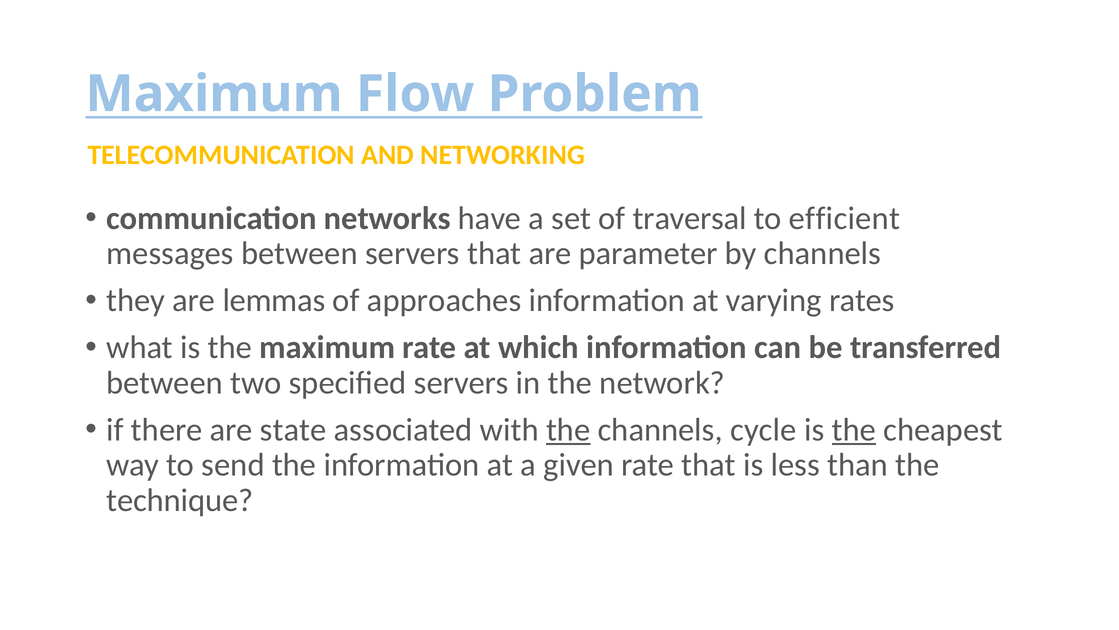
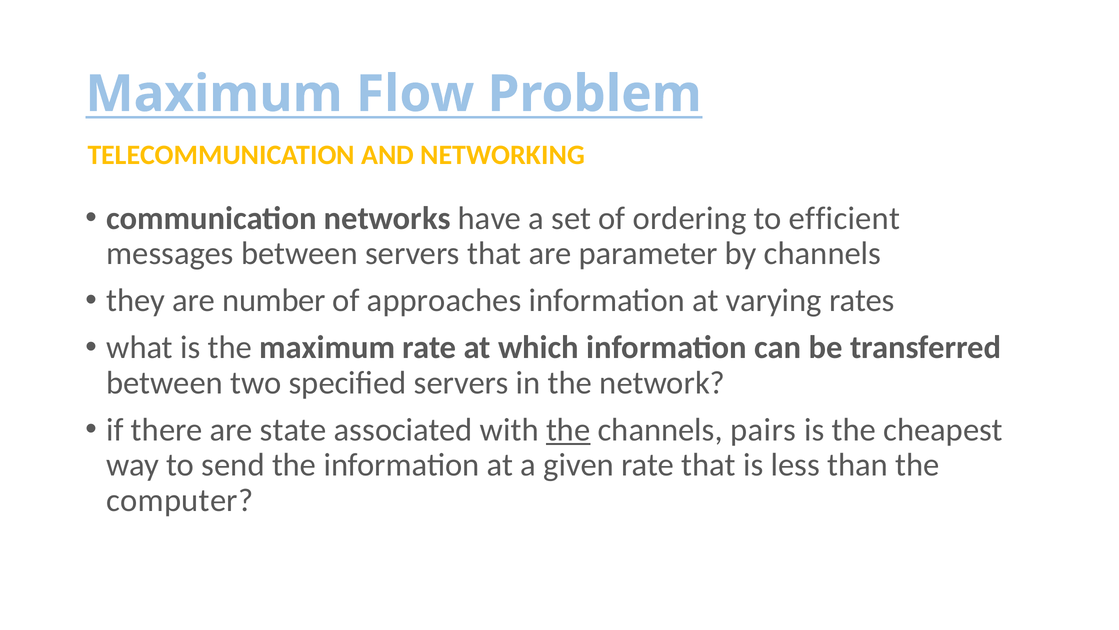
traversal: traversal -> ordering (690, 218)
lemmas: lemmas -> number (274, 300)
cycle: cycle -> pairs (763, 429)
the underline: present -> none (854, 429)
technique: technique -> computer (180, 500)
